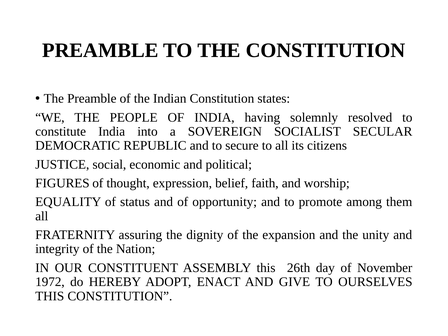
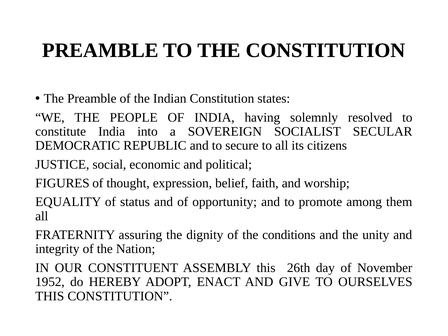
expansion: expansion -> conditions (289, 235)
1972: 1972 -> 1952 (50, 282)
